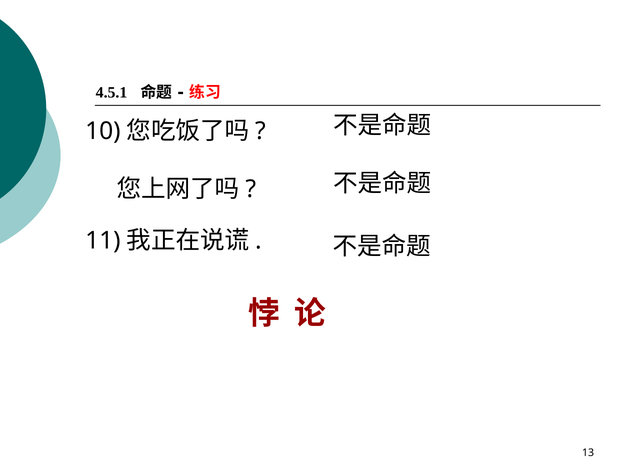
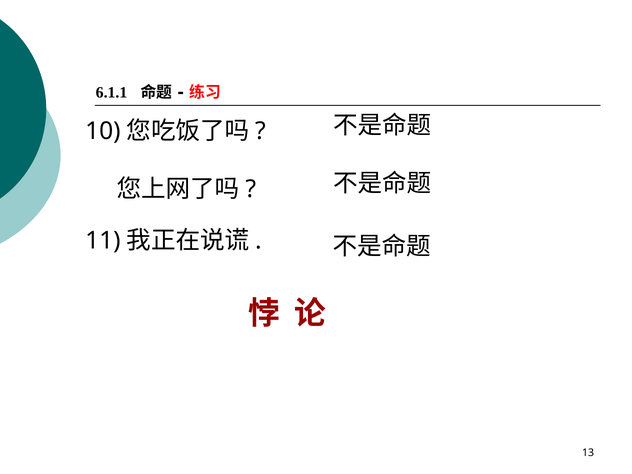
4.5.1: 4.5.1 -> 6.1.1 (112, 93)
